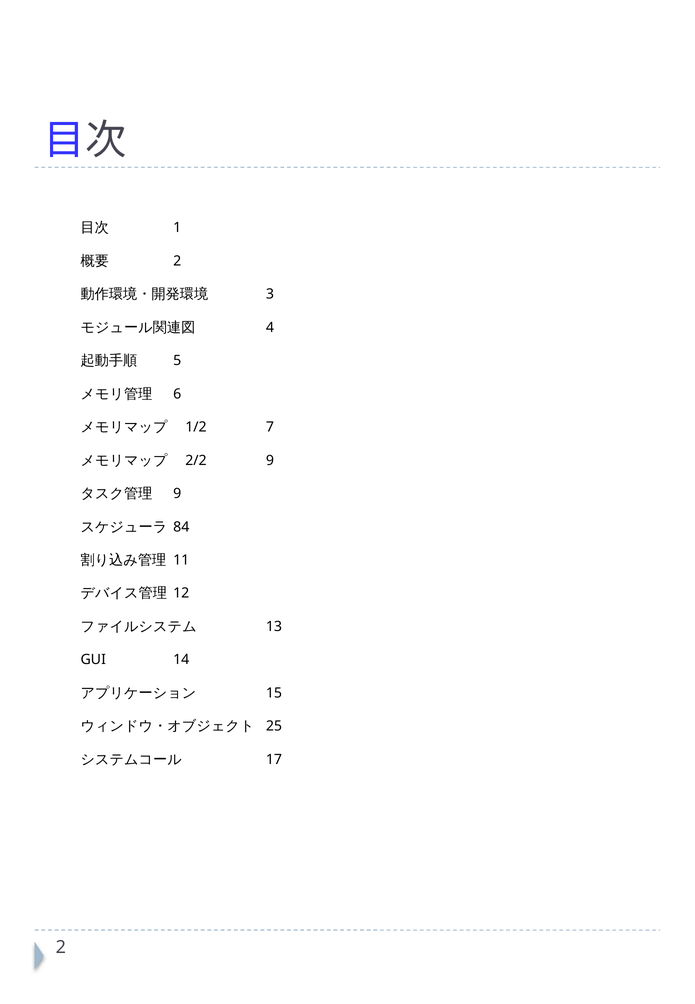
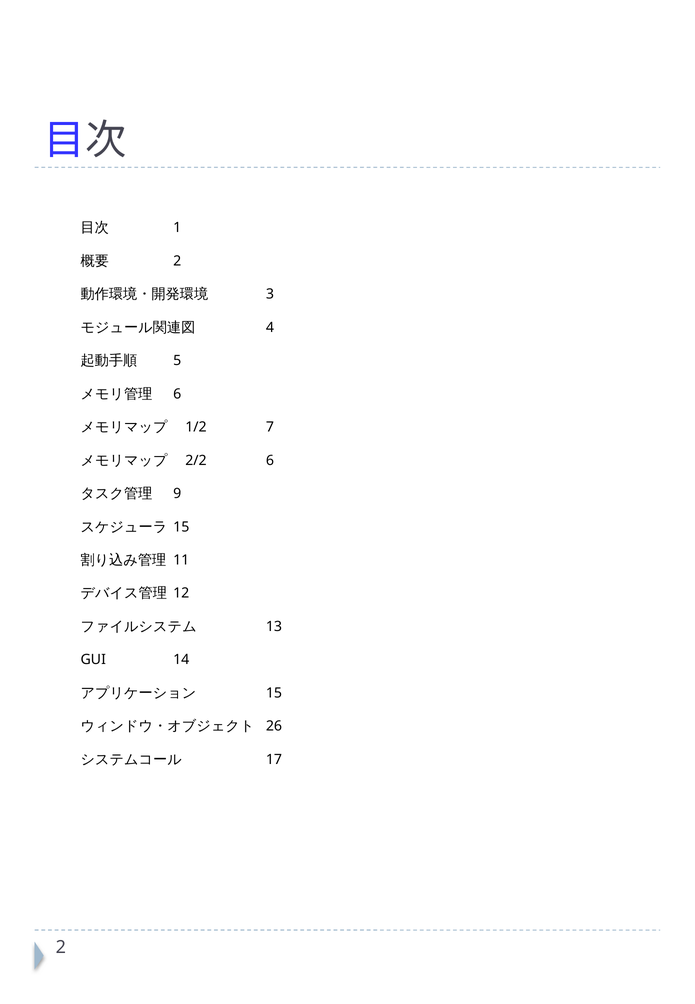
2/2 9: 9 -> 6 (270, 460)
84: 84 -> 15 (181, 527)
25: 25 -> 26 (274, 726)
